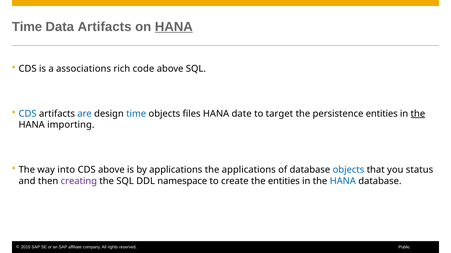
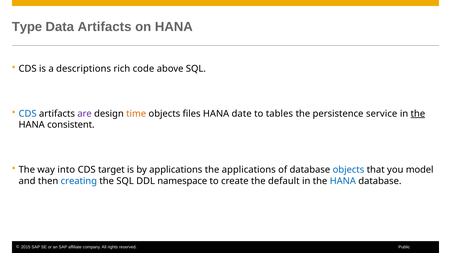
Time: Time -> Type (27, 27)
HANA underline: present -> none (174, 27)
associations: associations -> descriptions (84, 69)
are colour: blue -> purple (85, 114)
time colour: blue -> orange (136, 114)
target: target -> tables (279, 114)
persistence entities: entities -> service (382, 114)
importing: importing -> consistent (71, 125)
CDS above: above -> target (111, 170)
status: status -> model (420, 170)
creating colour: purple -> blue (79, 182)
the entities: entities -> default (284, 182)
